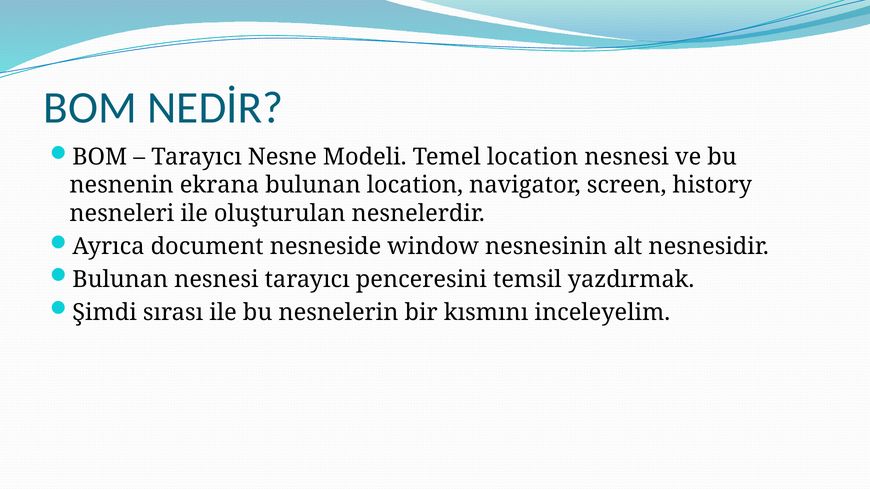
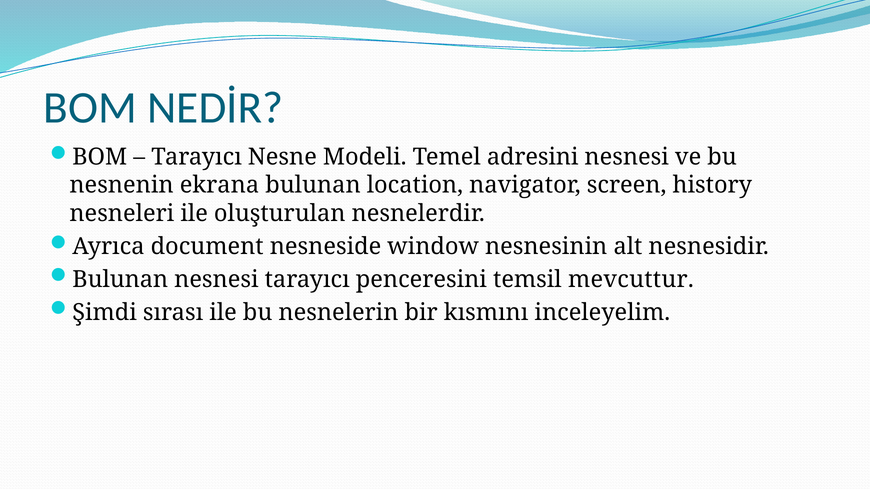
Temel location: location -> adresini (533, 157)
yazdırmak: yazdırmak -> mevcuttur (631, 280)
